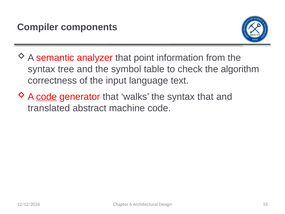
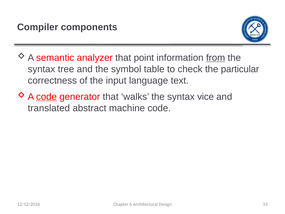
from underline: none -> present (216, 58)
algorithm: algorithm -> particular (240, 69)
syntax that: that -> vice (206, 97)
